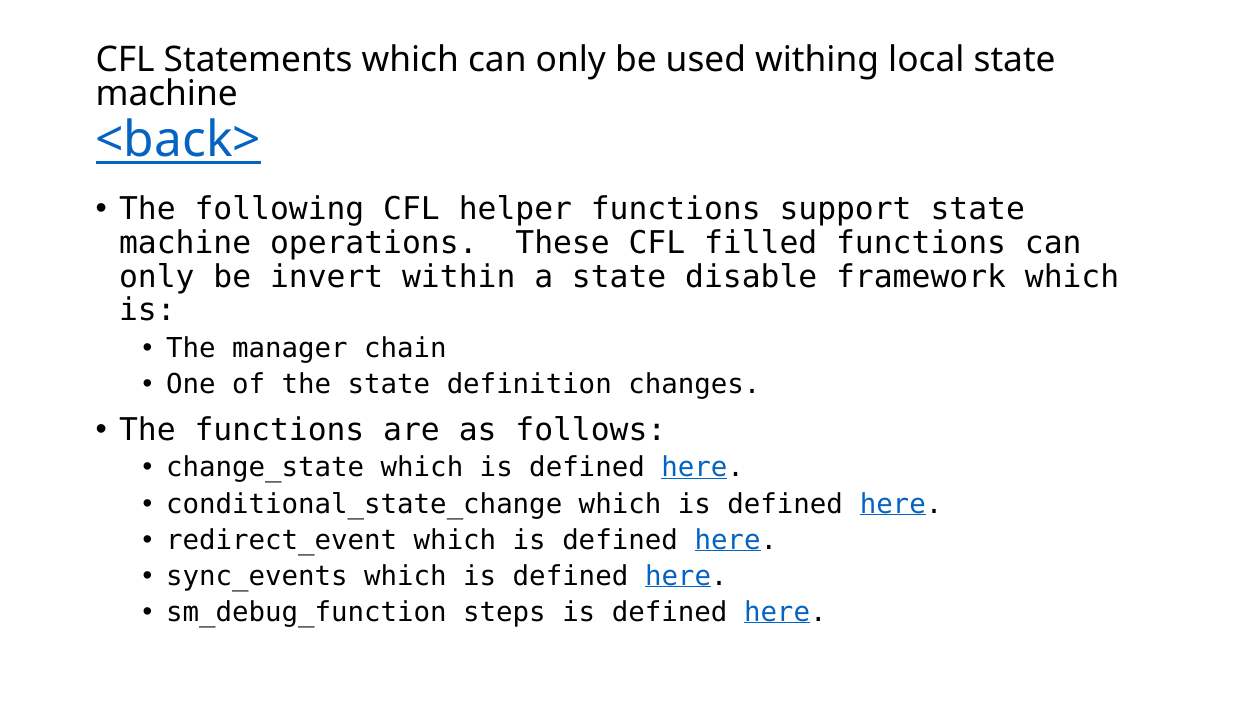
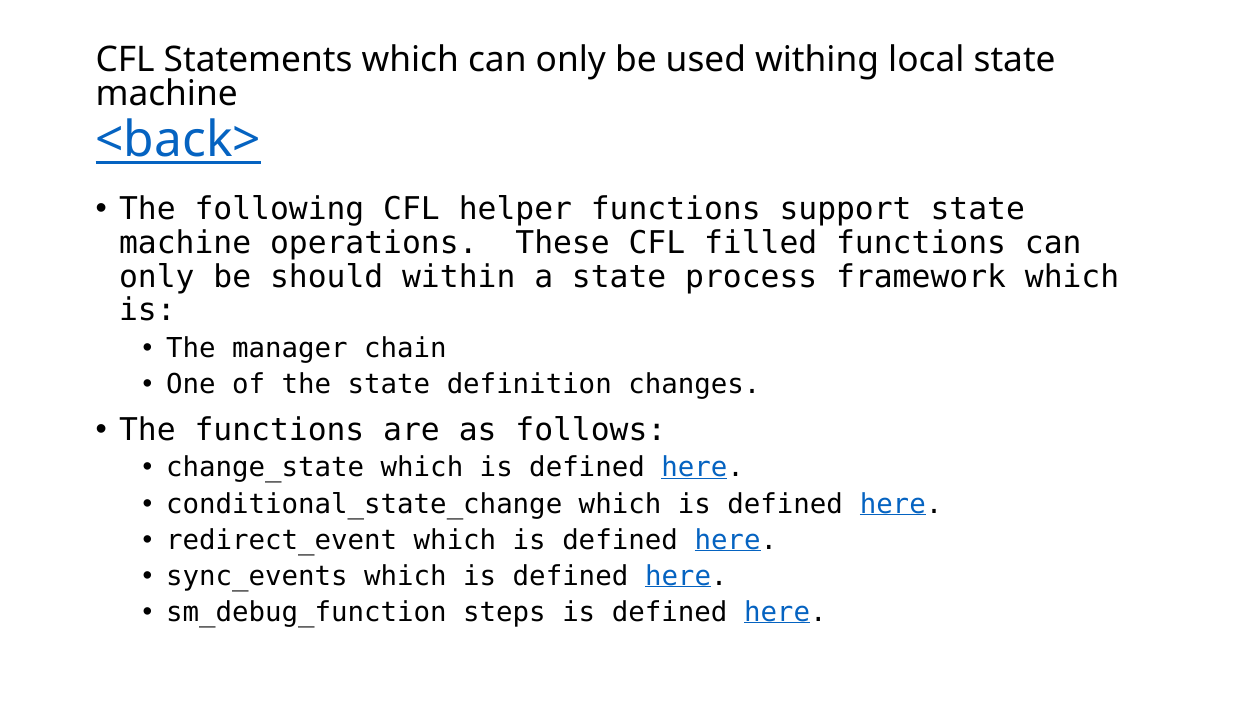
invert: invert -> should (327, 277)
disable: disable -> process (751, 277)
